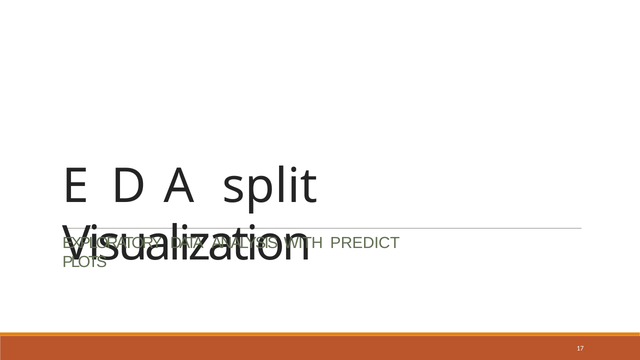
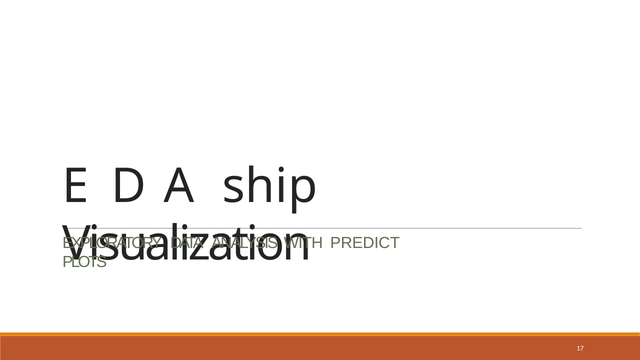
split: split -> ship (270, 187)
